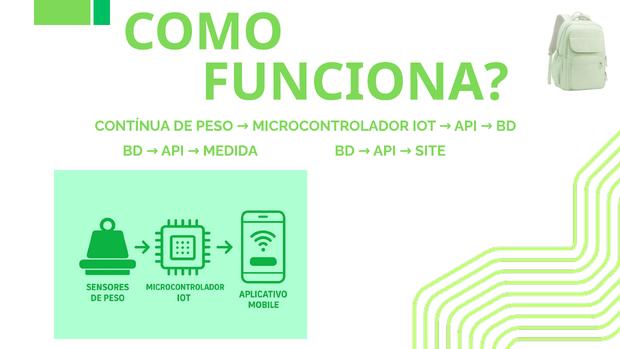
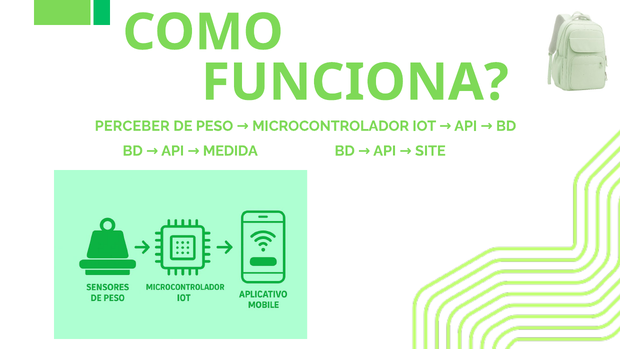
CONTÍNUA: CONTÍNUA -> PERCEBER (132, 126)
